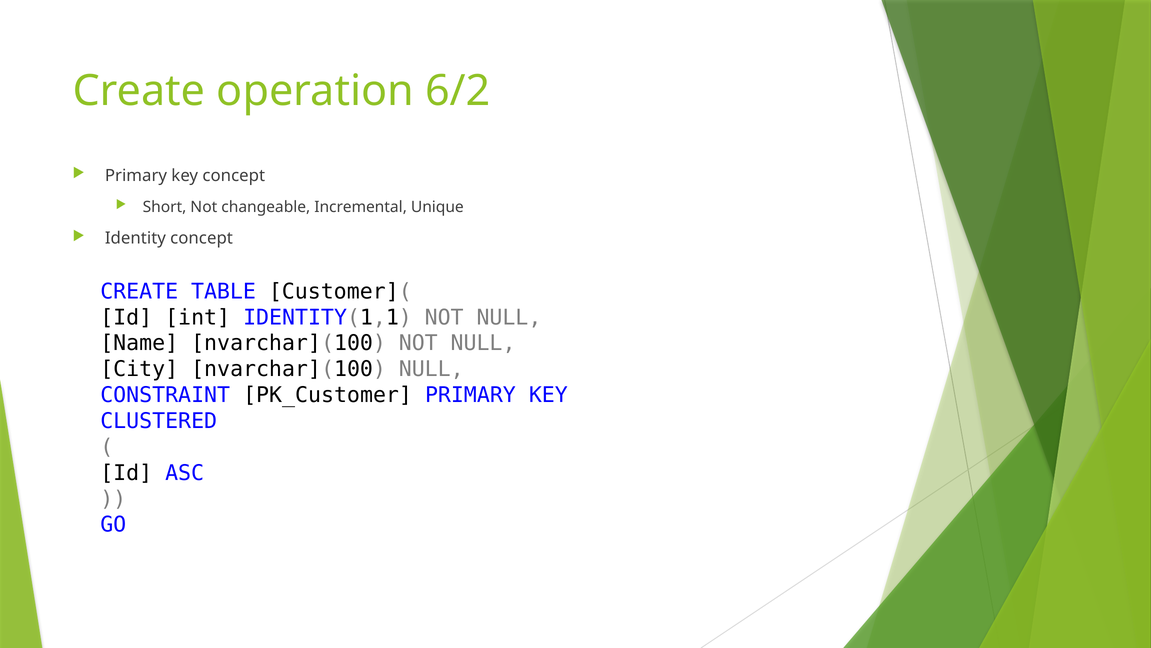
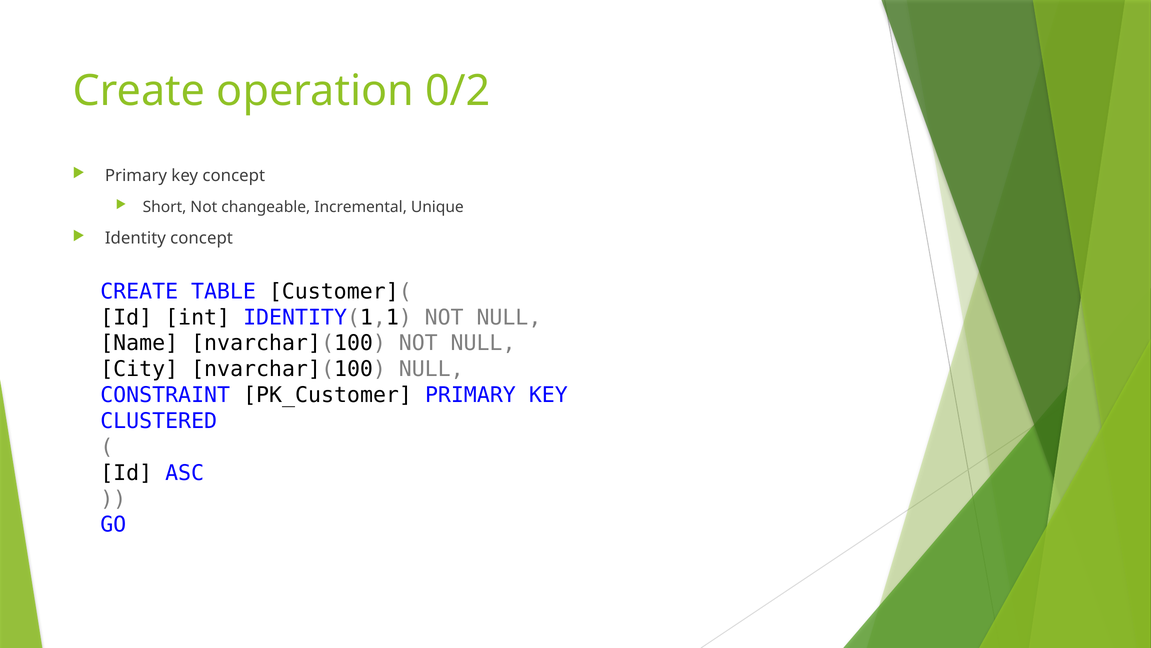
6/2: 6/2 -> 0/2 (458, 91)
